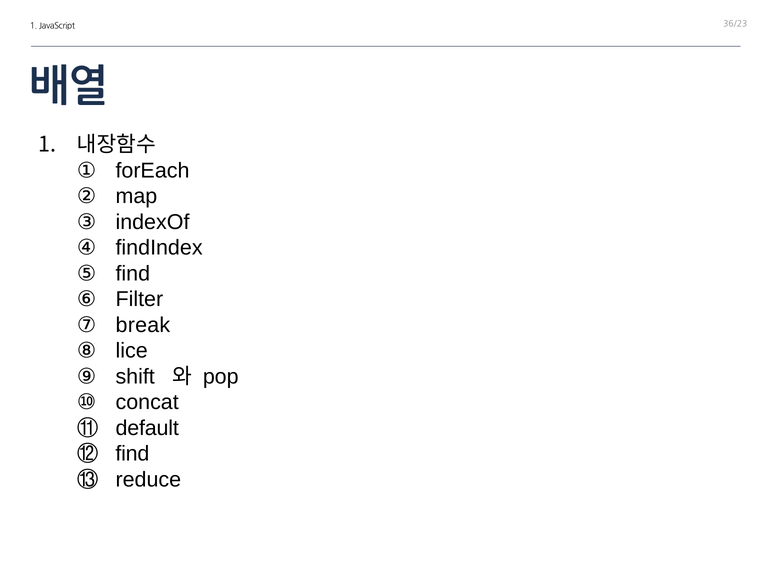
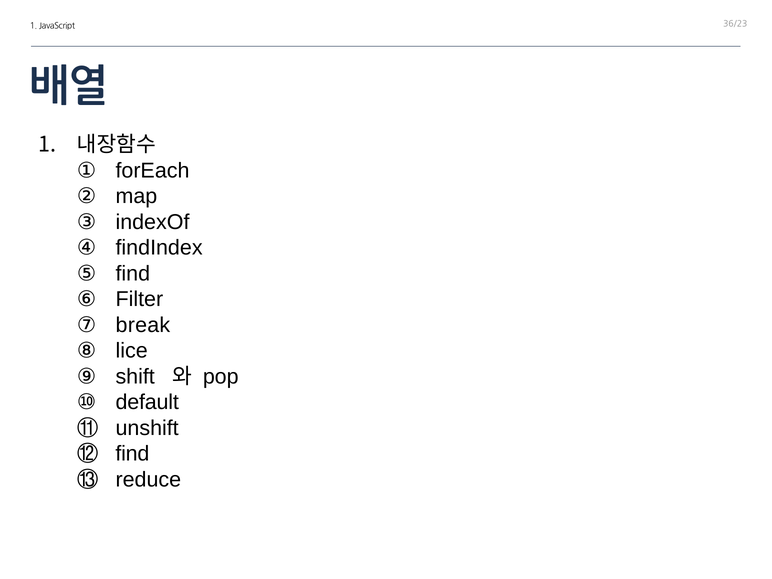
concat: concat -> default (147, 402)
default: default -> unshift (147, 428)
